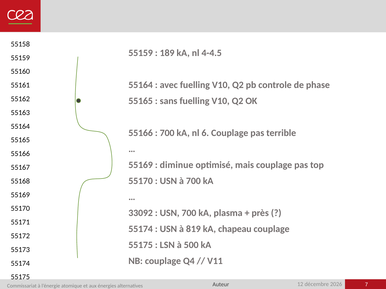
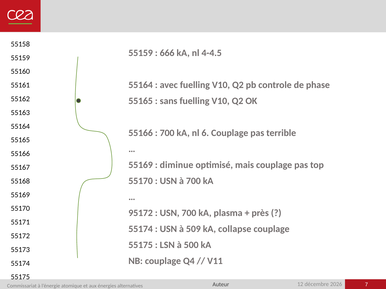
189: 189 -> 666 (167, 53)
33092: 33092 -> 95172 (141, 213)
819: 819 -> 509 (193, 229)
chapeau: chapeau -> collapse (235, 229)
